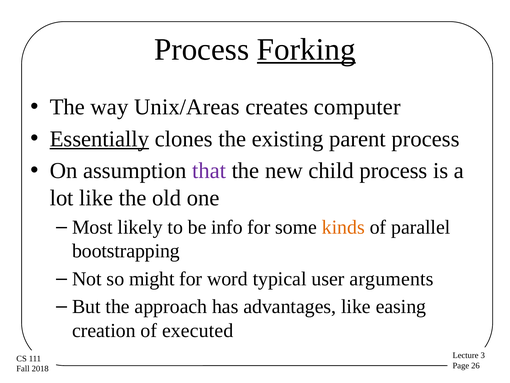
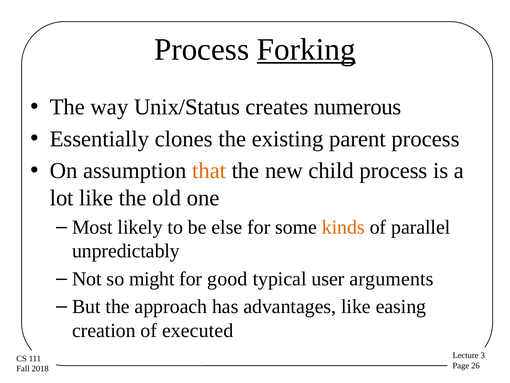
Unix/Areas: Unix/Areas -> Unix/Status (187, 107)
computer: computer -> numerous (358, 107)
Essentially underline: present -> none (99, 139)
that colour: purple -> orange (209, 170)
info: info -> else (227, 227)
bootstrapping: bootstrapping -> unpredictably (126, 251)
word: word -> good (227, 279)
